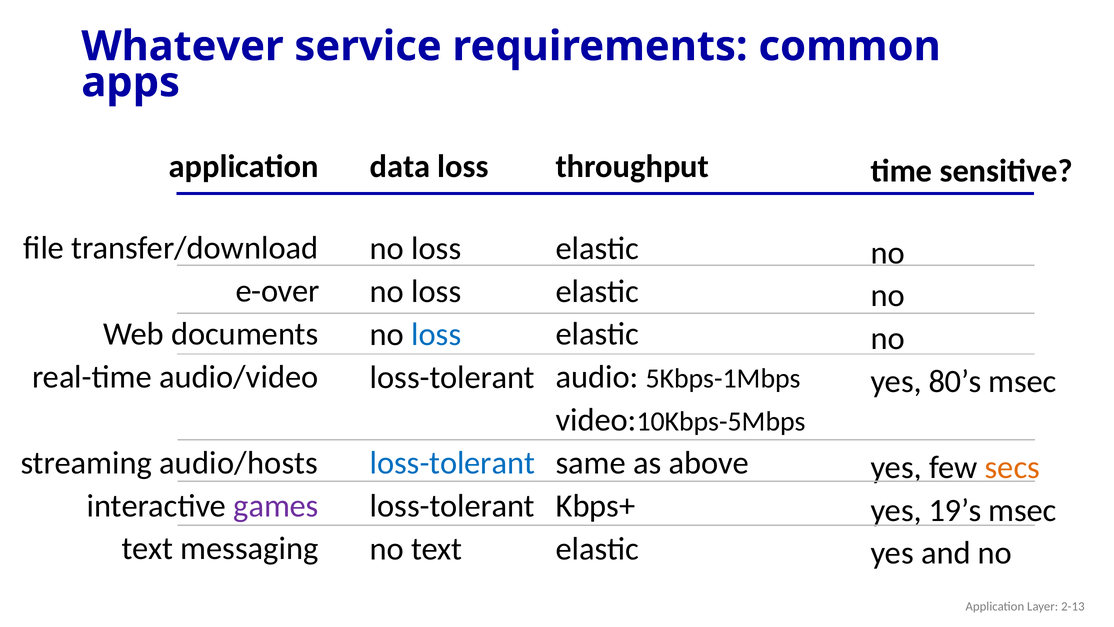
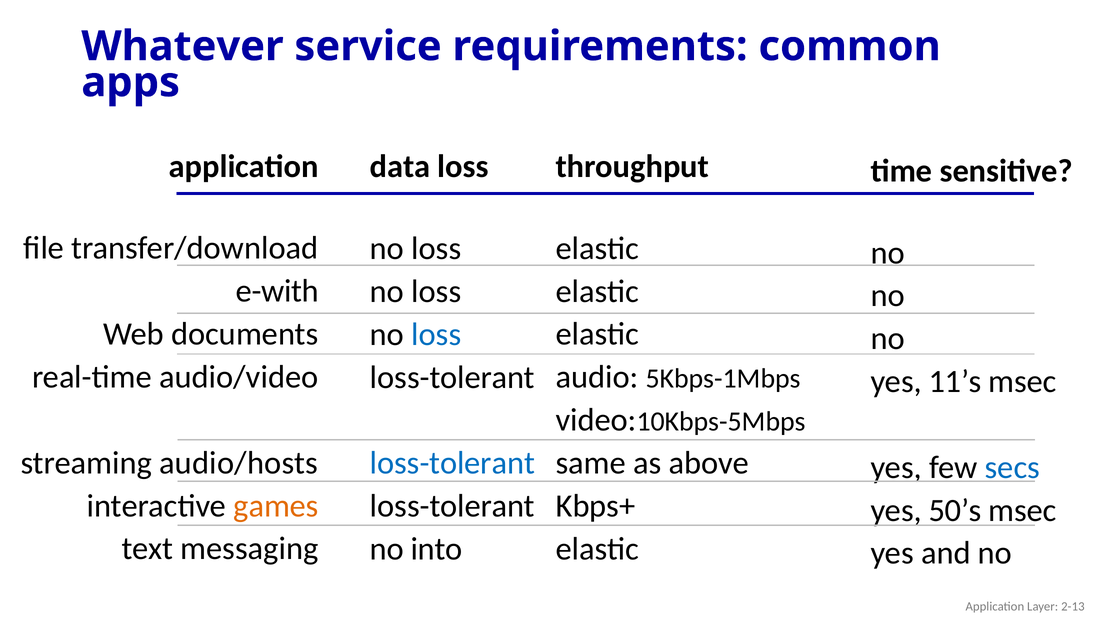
e-over: e-over -> e-with (277, 291)
80’s: 80’s -> 11’s (955, 381)
secs colour: orange -> blue (1012, 467)
games colour: purple -> orange (276, 505)
19’s: 19’s -> 50’s (955, 510)
no text: text -> into (436, 549)
